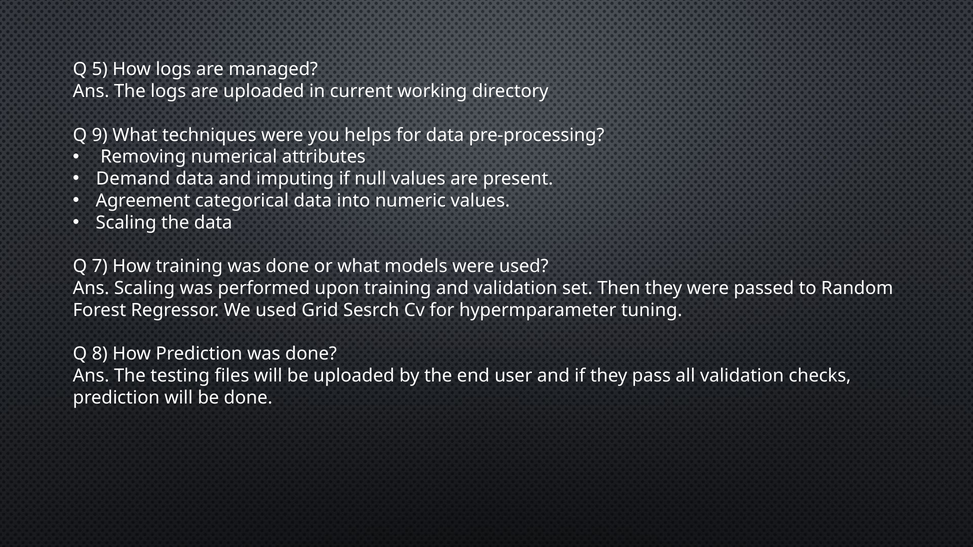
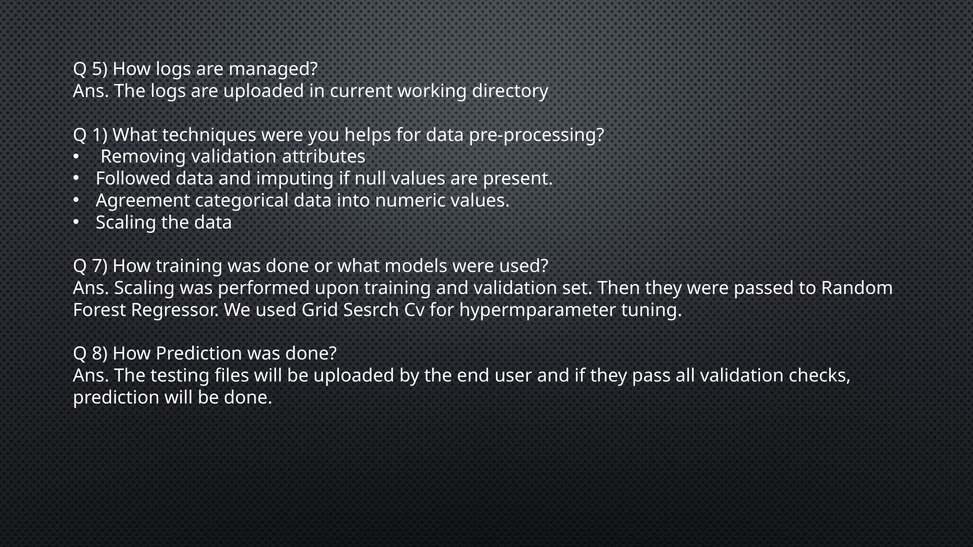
9: 9 -> 1 (100, 135)
Removing numerical: numerical -> validation (234, 157)
Demand: Demand -> Followed (133, 179)
